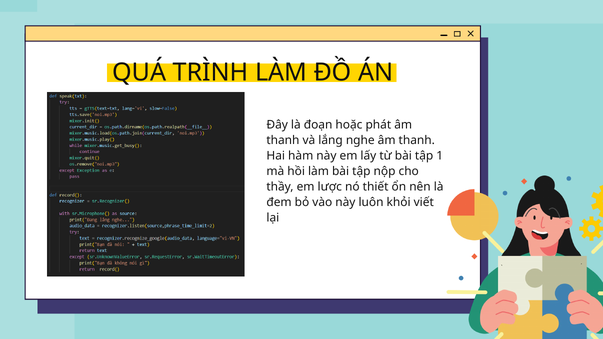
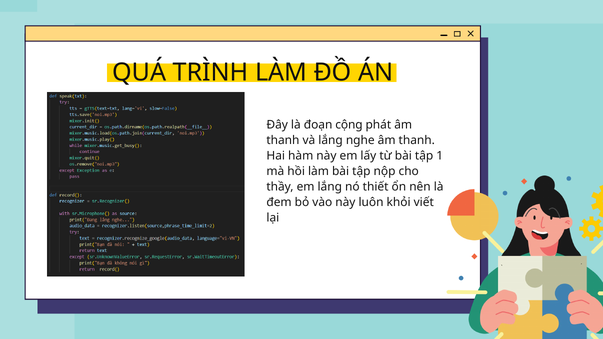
hoặc: hoặc -> cộng (349, 125)
em lược: lược -> lắng (330, 187)
